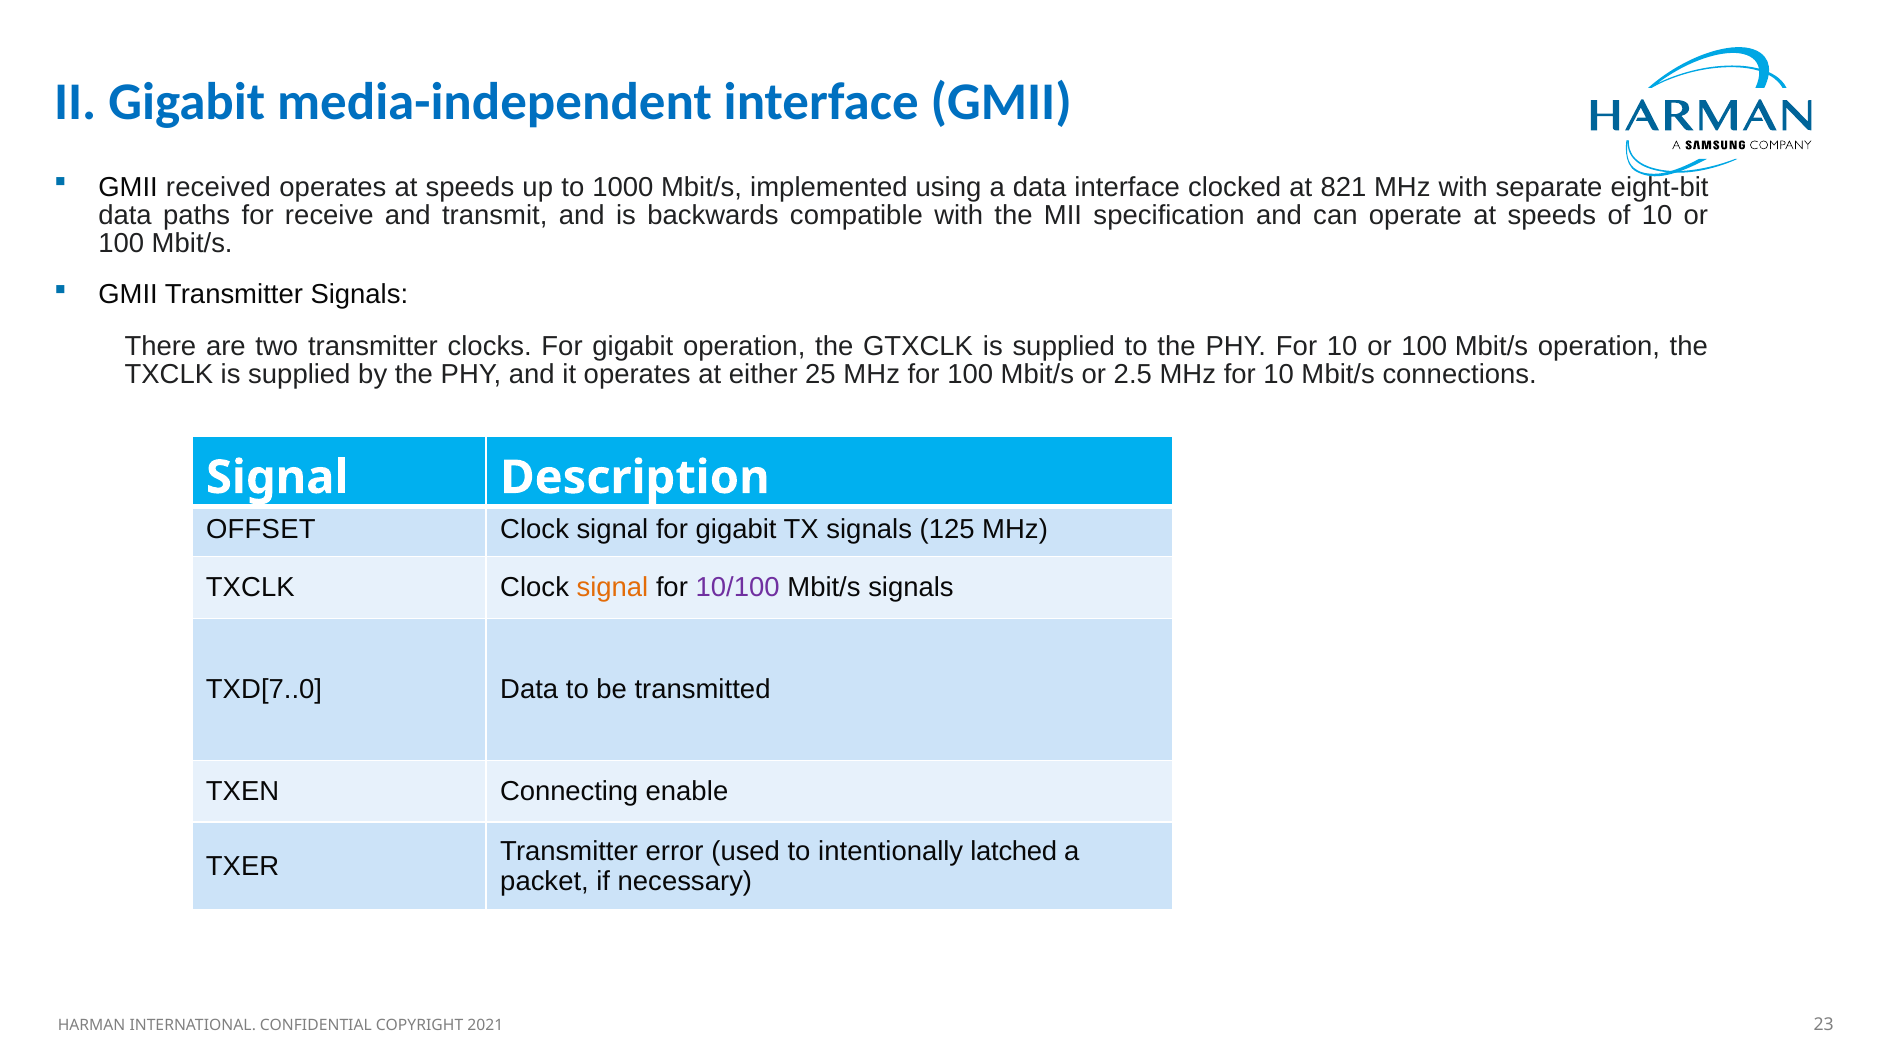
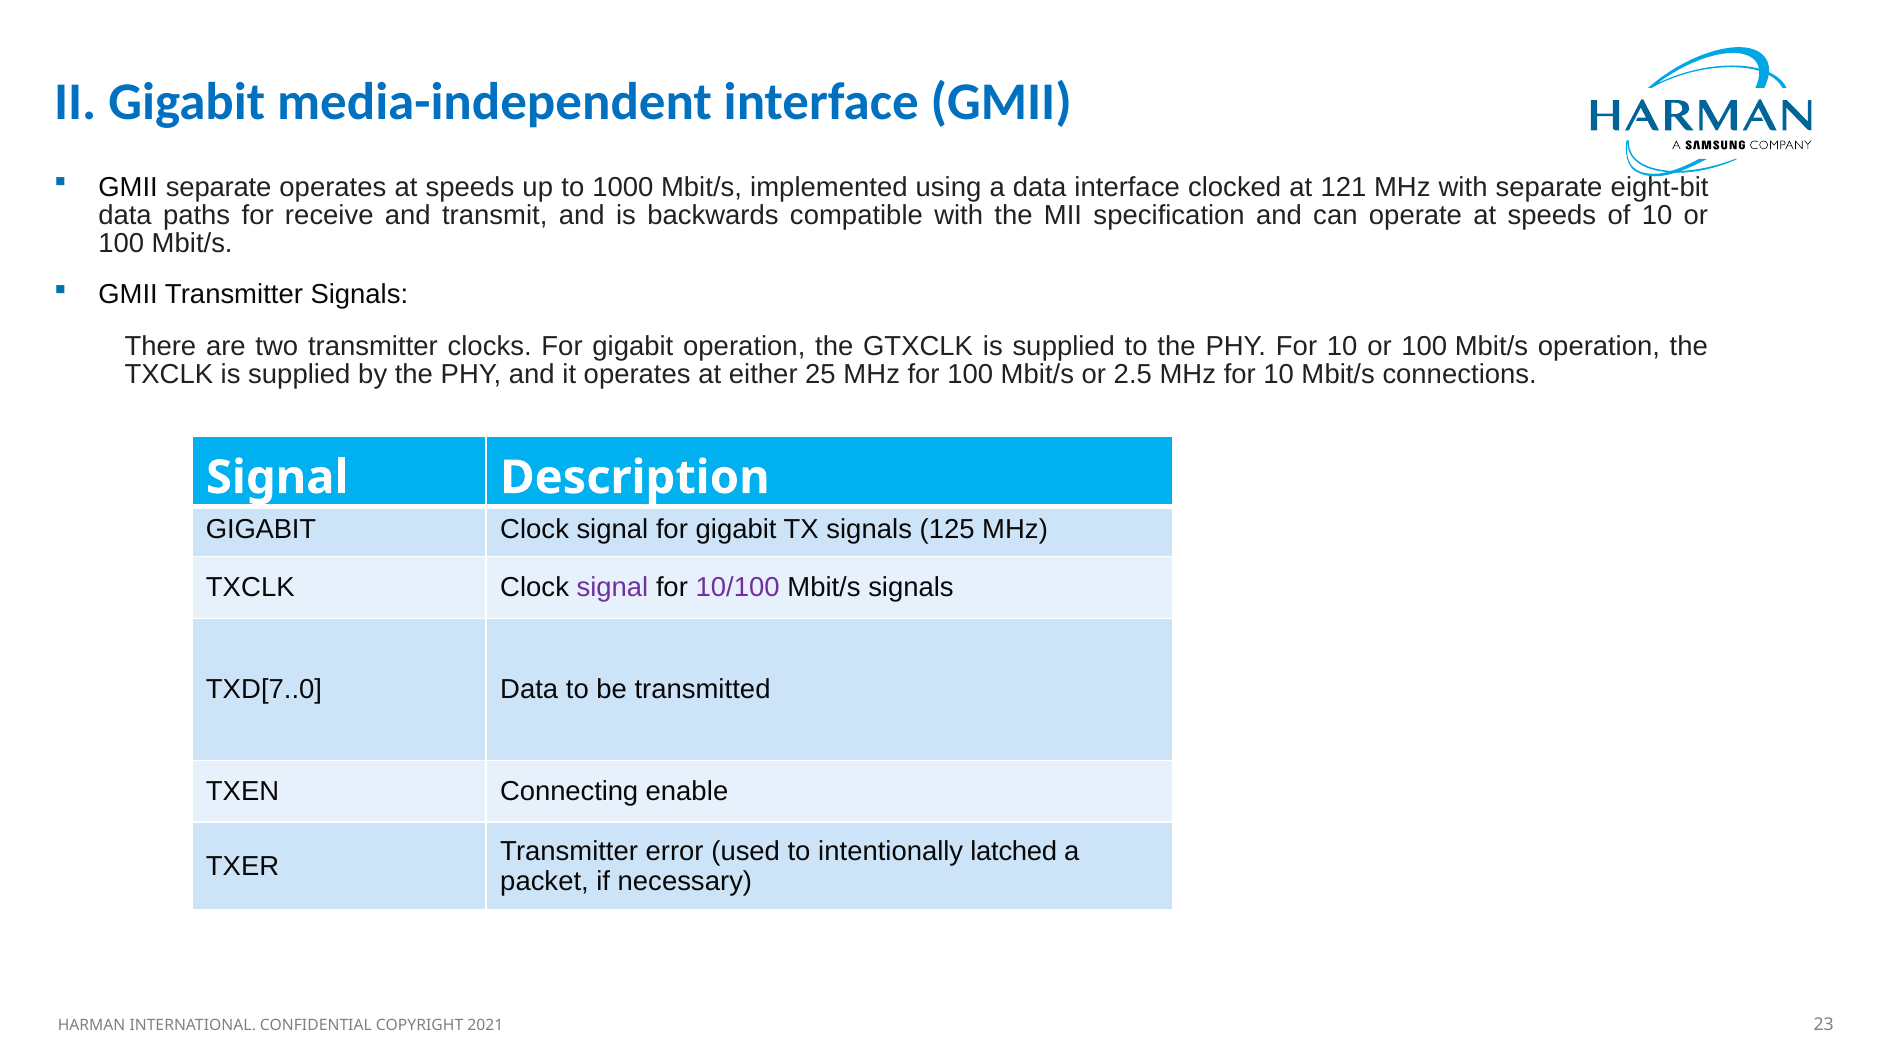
GMII received: received -> separate (219, 187)
821: 821 -> 121 (1343, 187)
OFFSET: OFFSET -> GIGABIT (261, 530)
signal colour: orange -> purple (612, 588)
